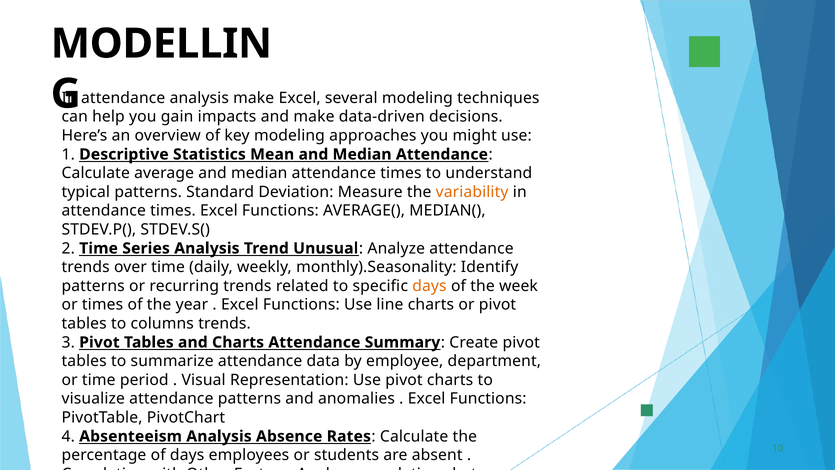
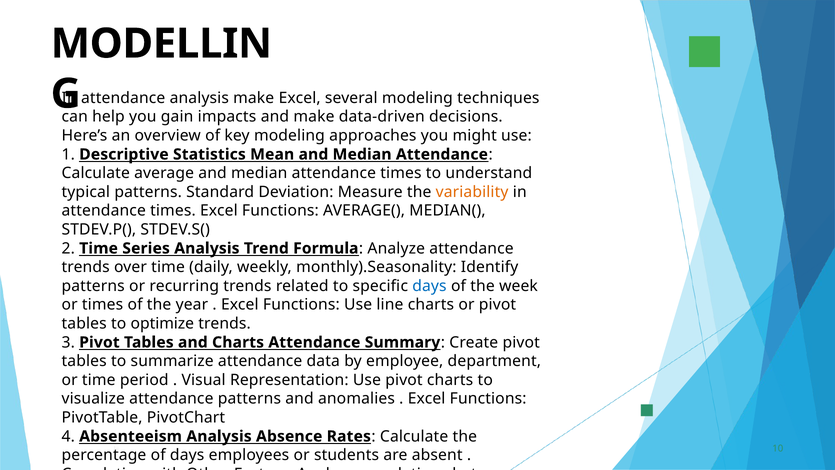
Unusual: Unusual -> Formula (326, 248)
days colour: orange -> blue (429, 286)
columns: columns -> optimize (162, 323)
